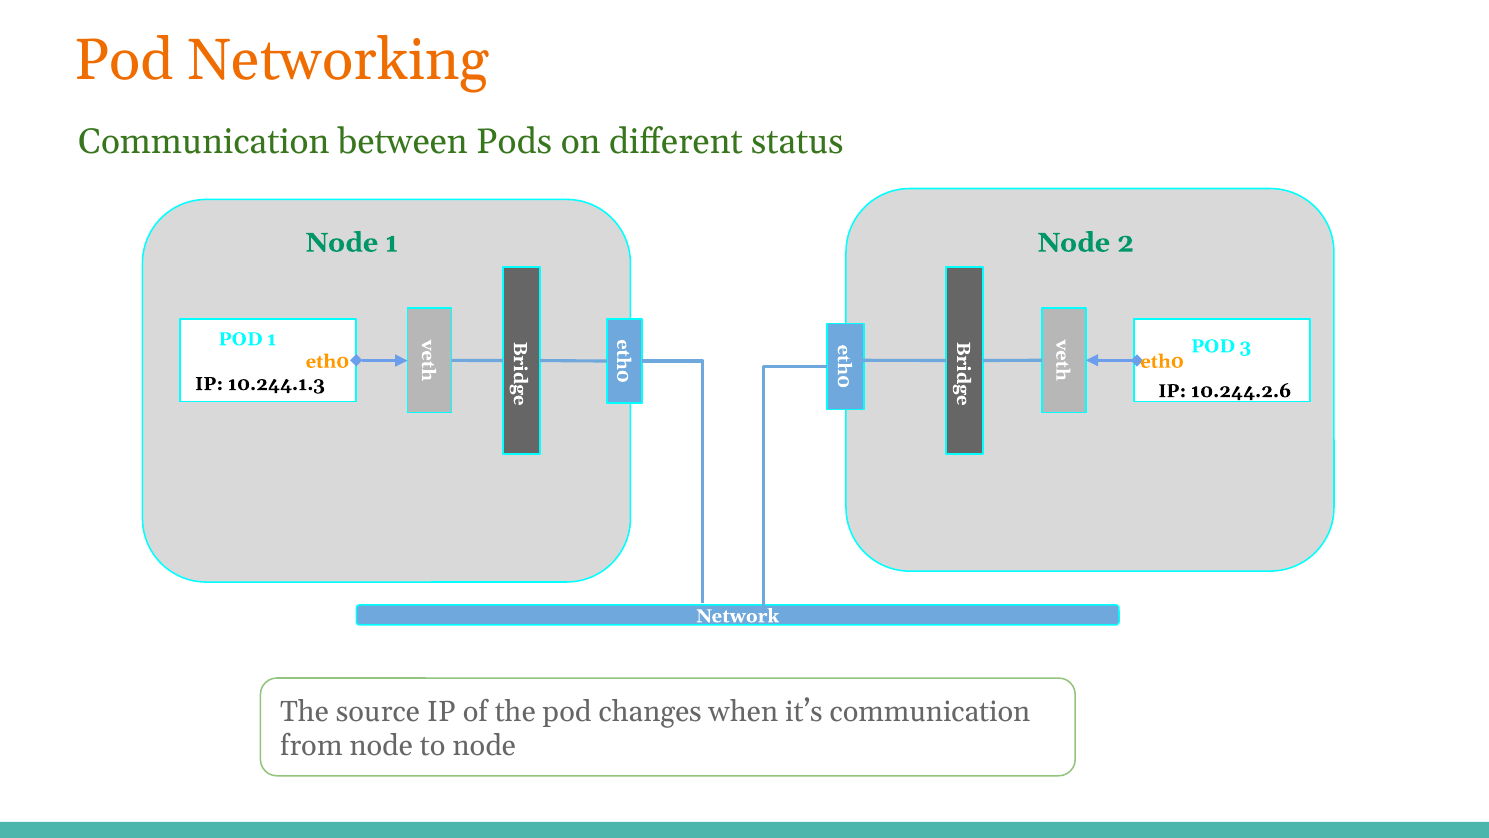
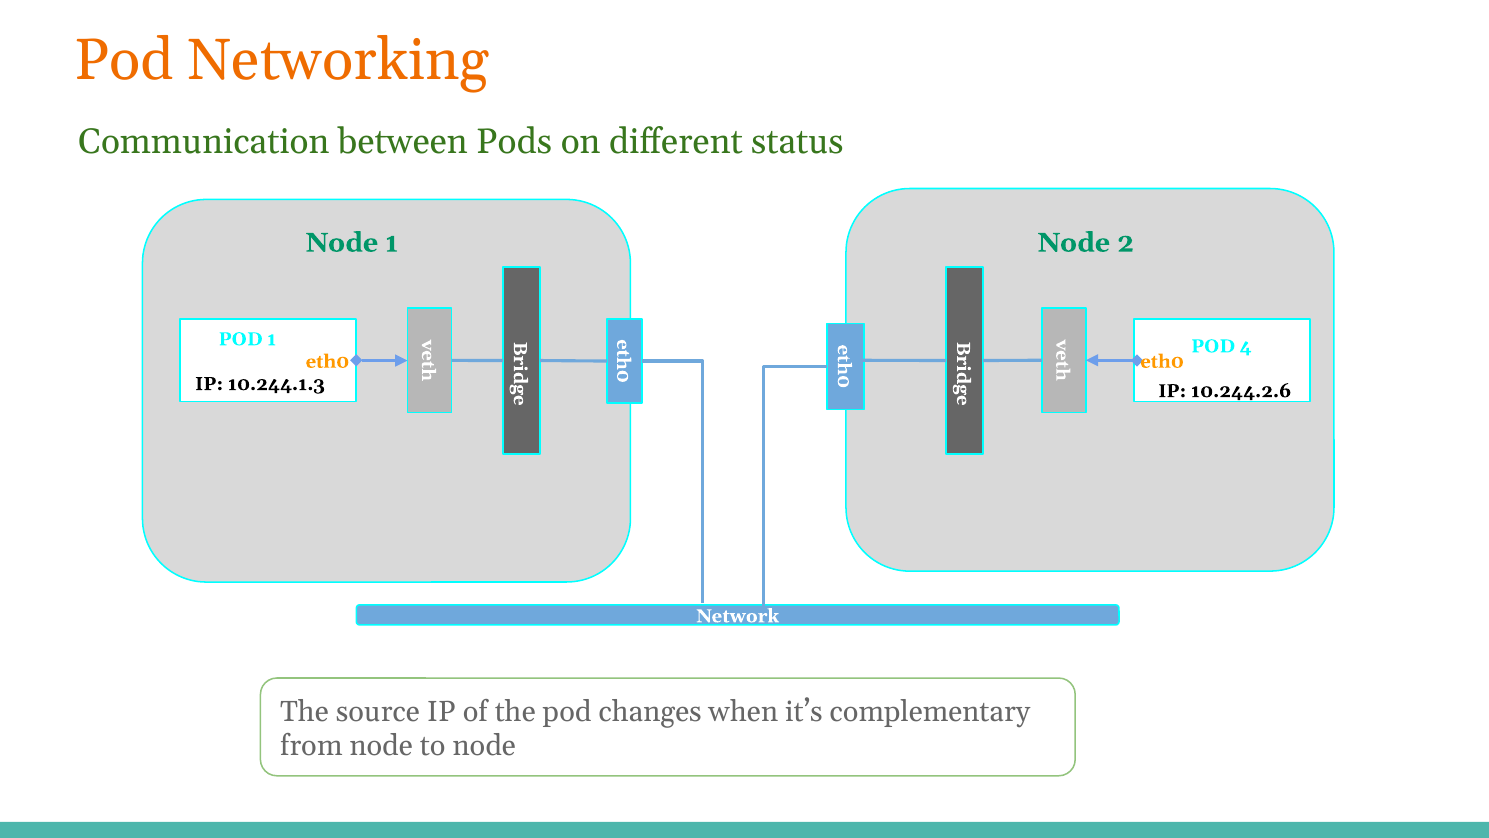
3: 3 -> 4 (1246, 346)
it’s communication: communication -> complementary (930, 711)
